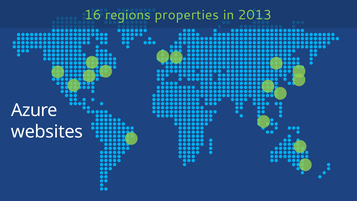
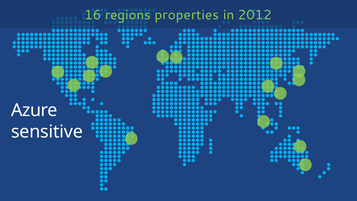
2013: 2013 -> 2012 (255, 15)
websites: websites -> sensitive (47, 132)
